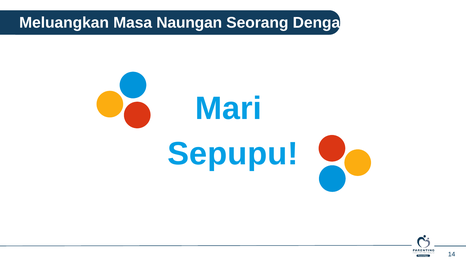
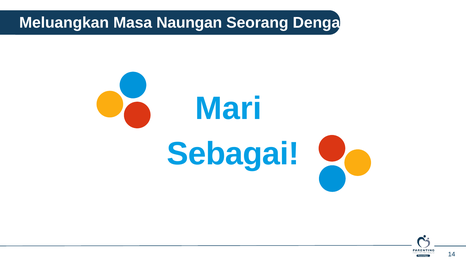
Sepupu: Sepupu -> Sebagai (233, 154)
